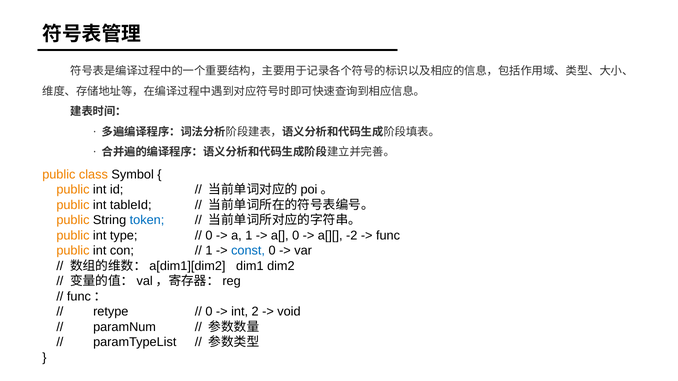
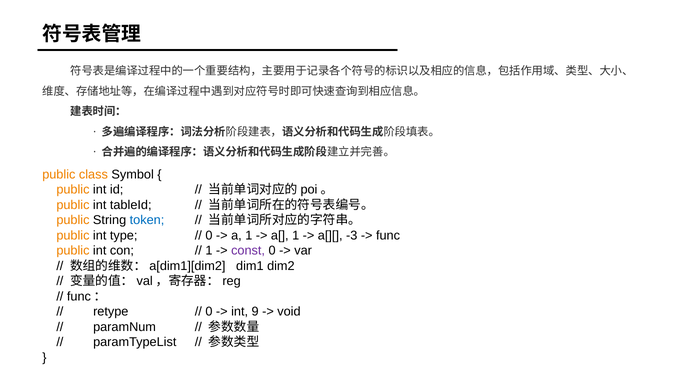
a[ 0: 0 -> 1 (296, 236)
-2: -2 -> -3 (352, 236)
const colour: blue -> purple (248, 251)
2: 2 -> 9 (255, 312)
